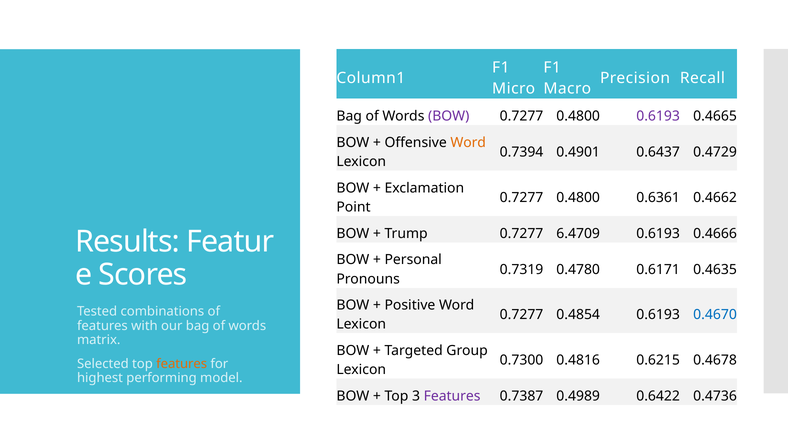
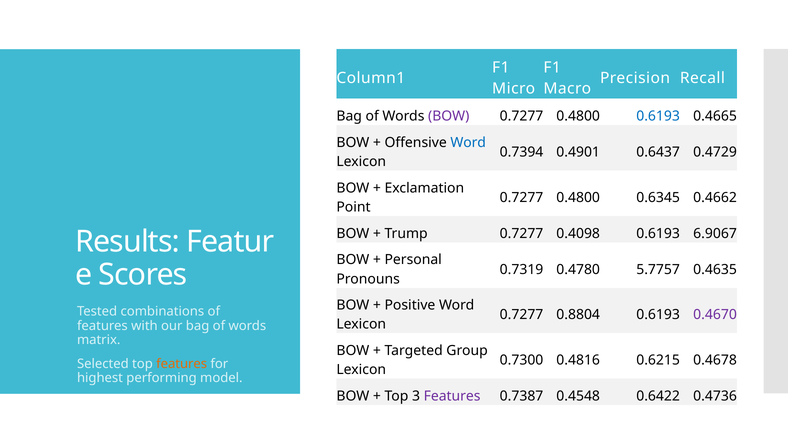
0.6193 colour: purple -> blue (658, 116)
Word colour: orange -> blue (468, 143)
0.6361: 0.6361 -> 0.6345 (658, 198)
6.4709: 6.4709 -> 0.4098 (578, 234)
0.4666: 0.4666 -> 6.9067 (715, 234)
0.6171: 0.6171 -> 5.7757 (658, 270)
0.4854: 0.4854 -> 0.8804 (578, 315)
0.4670 colour: blue -> purple (715, 315)
0.4989: 0.4989 -> 0.4548 (578, 396)
